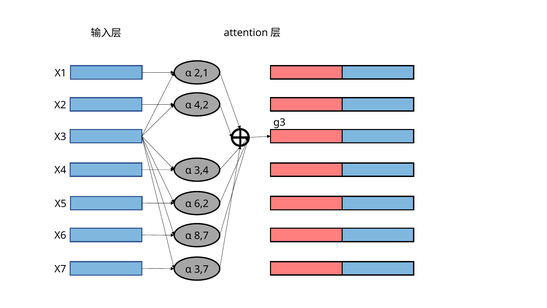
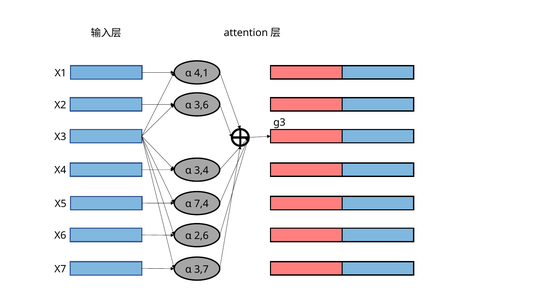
2,1: 2,1 -> 4,1 (201, 73)
4,2: 4,2 -> 3,6 (201, 105)
6,2: 6,2 -> 7,4 (201, 204)
8,7: 8,7 -> 2,6 (201, 236)
